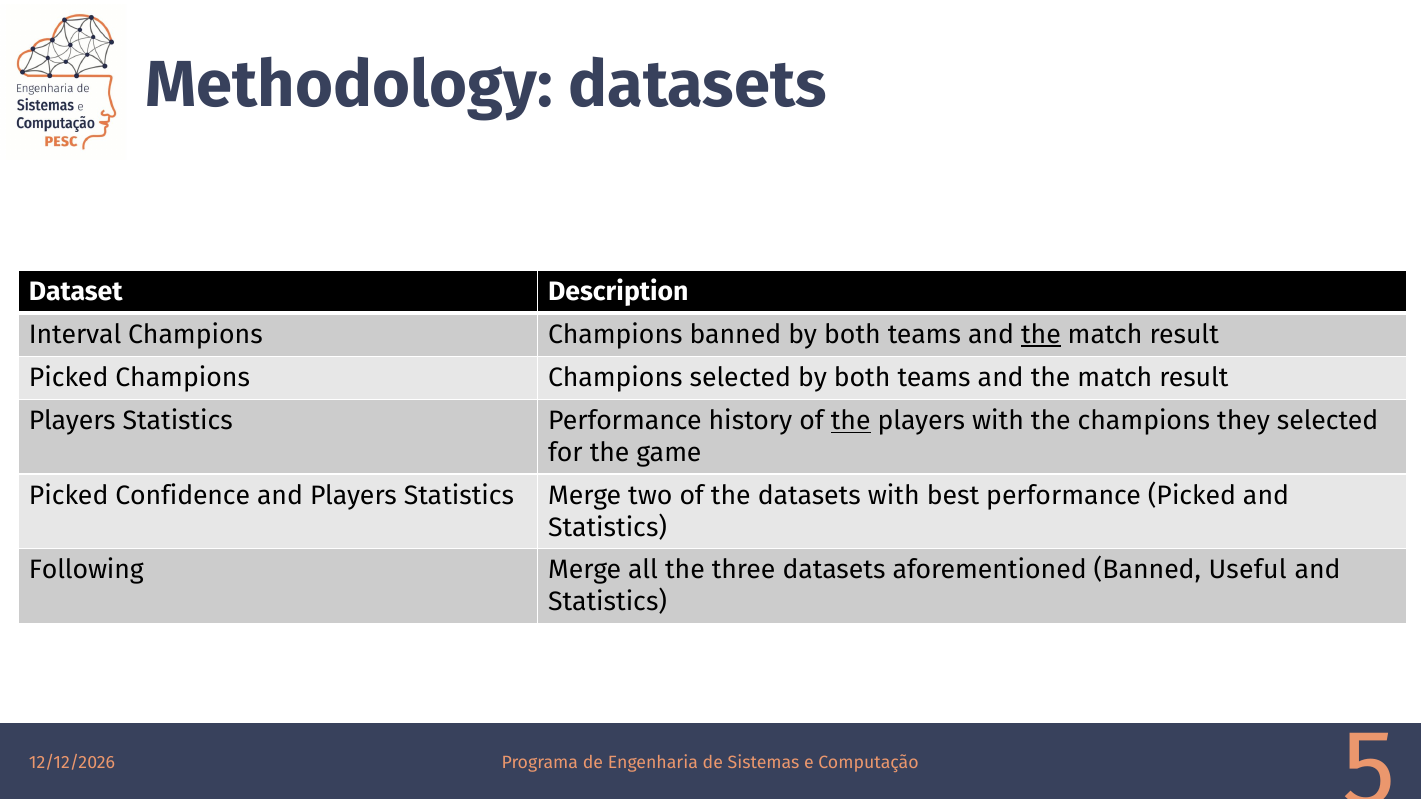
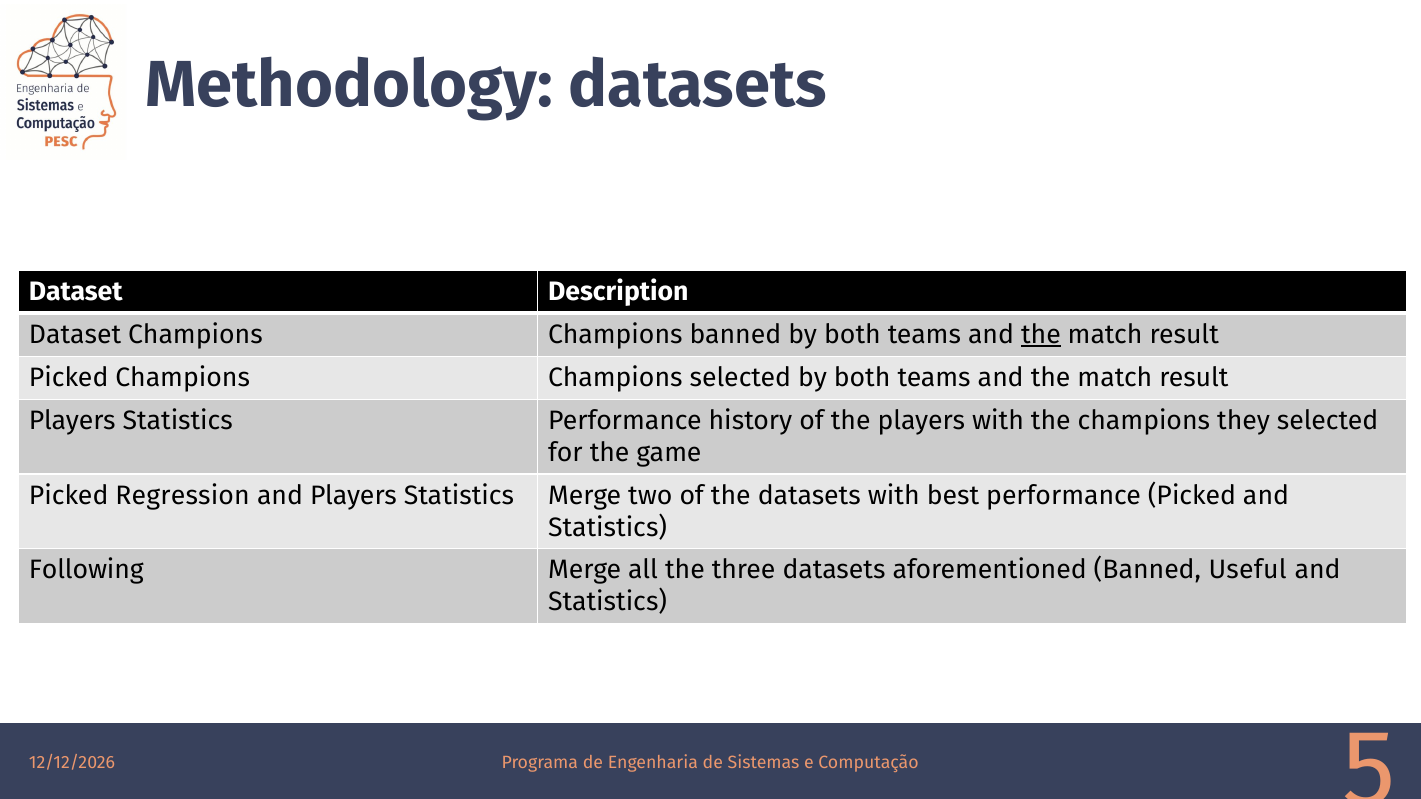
Interval: Interval -> Dataset (75, 335)
the underline: present -> none (851, 421)
Confidence: Confidence -> Regression (183, 496)
